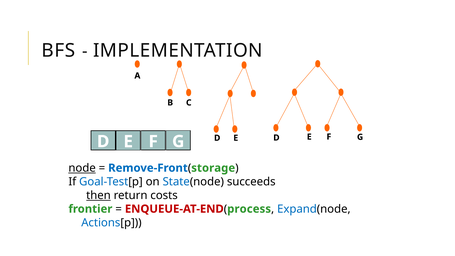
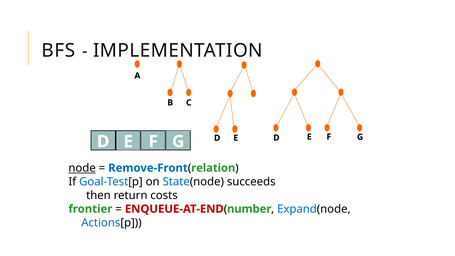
storage: storage -> relation (213, 168)
then underline: present -> none (98, 195)
process: process -> number (249, 209)
